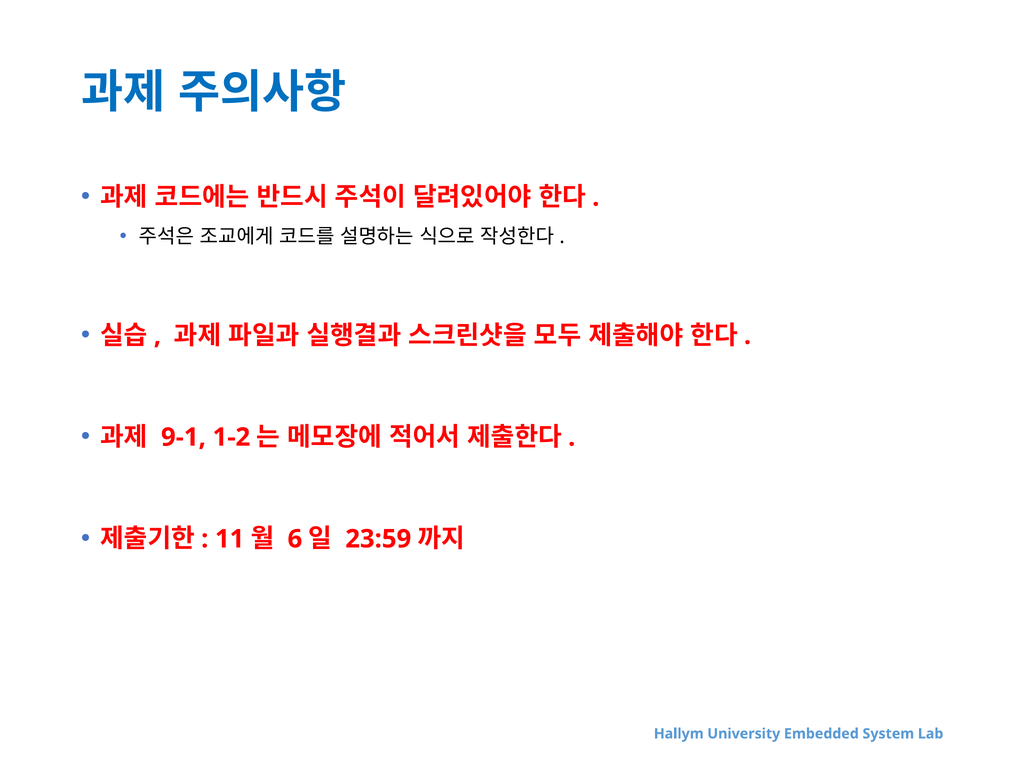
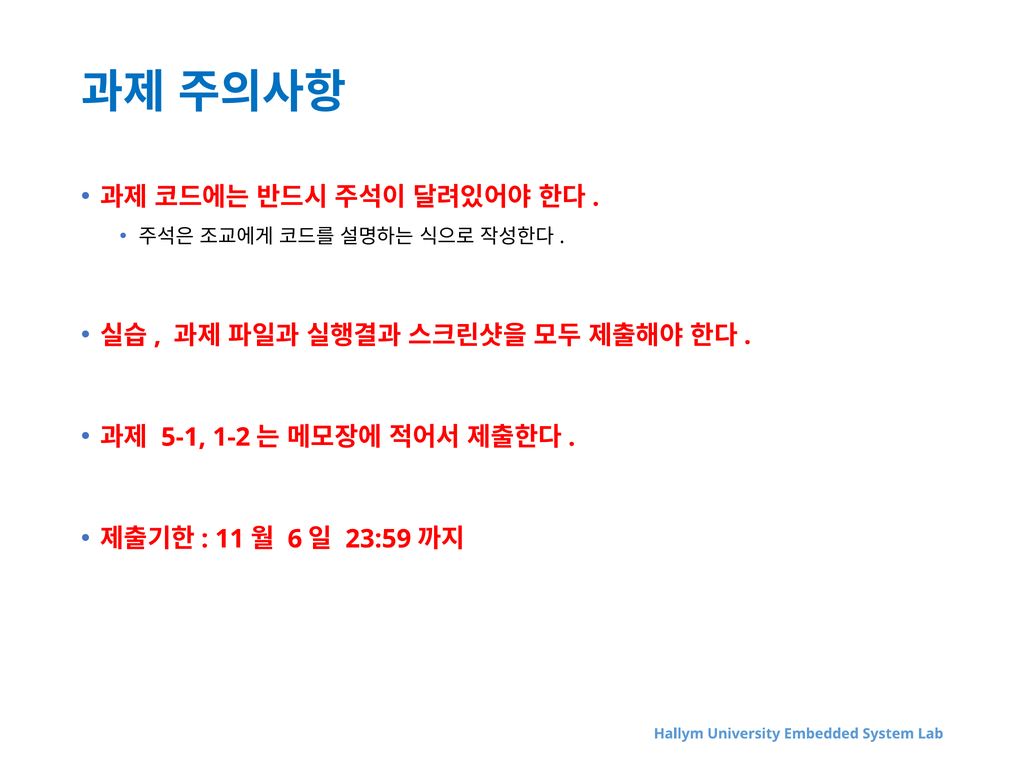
9-1: 9-1 -> 5-1 (183, 437)
